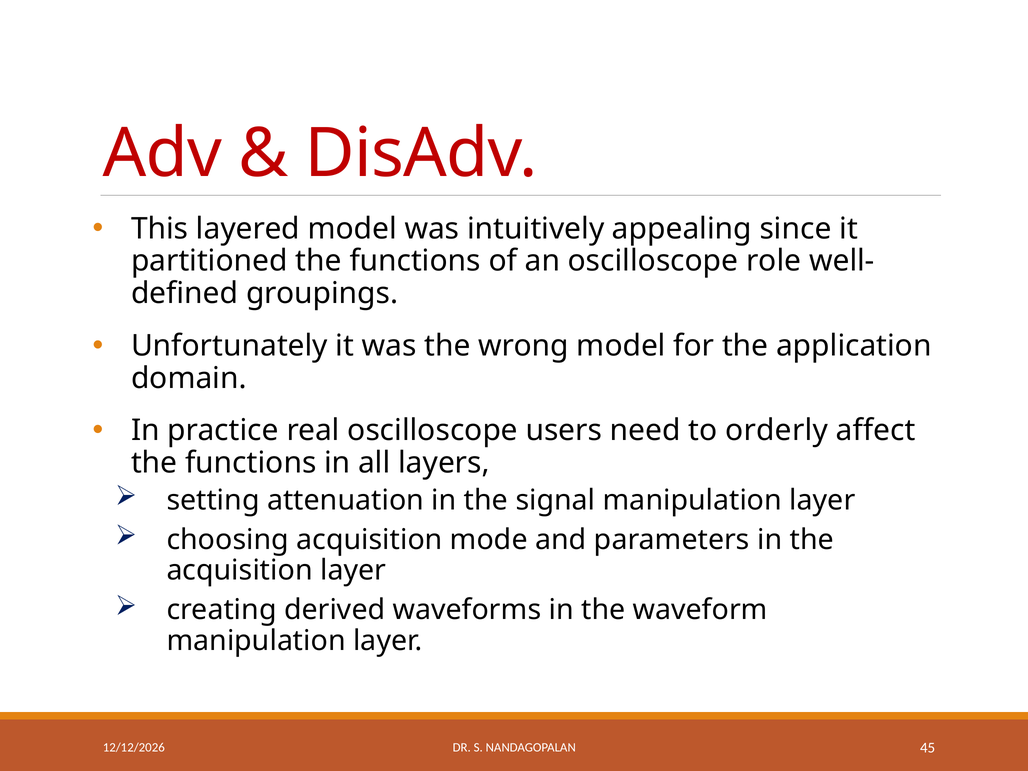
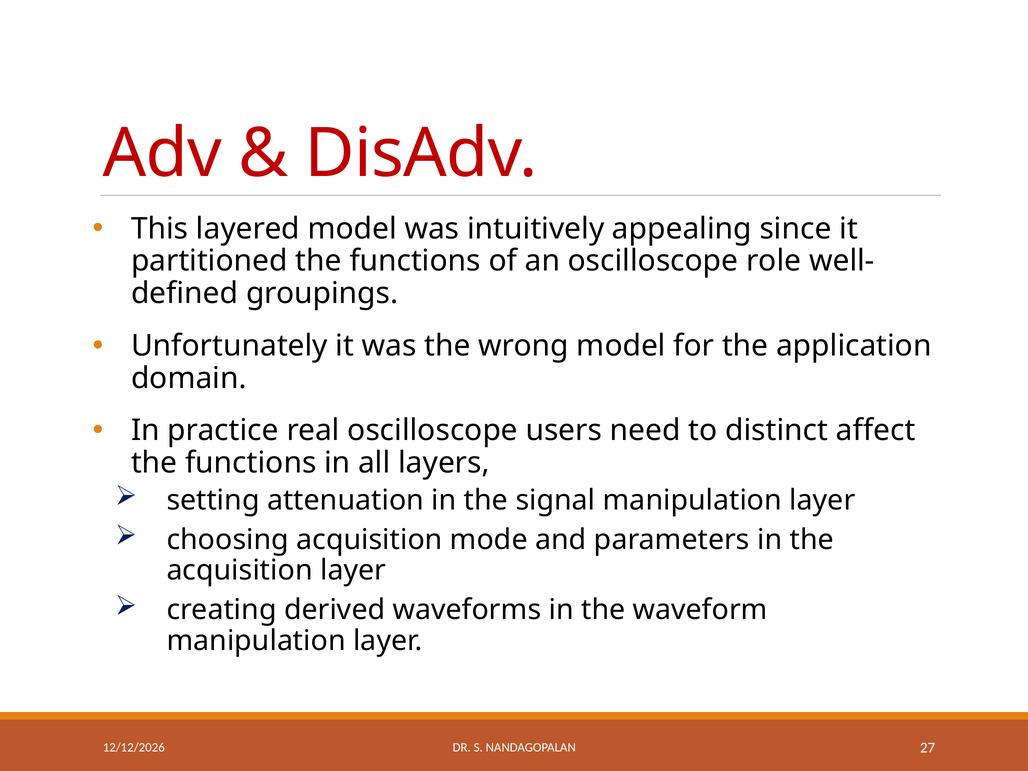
orderly: orderly -> distinct (777, 431)
45: 45 -> 27 (928, 748)
